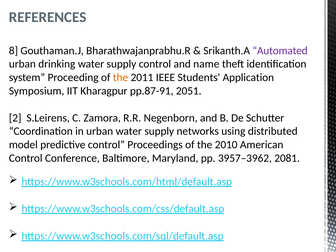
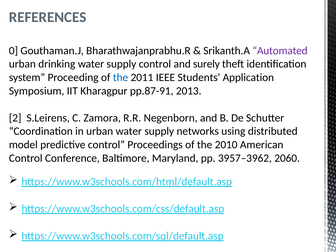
8: 8 -> 0 (13, 51)
name: name -> surely (206, 64)
the colour: orange -> blue (121, 77)
2051: 2051 -> 2013 (189, 91)
2081: 2081 -> 2060 (287, 158)
